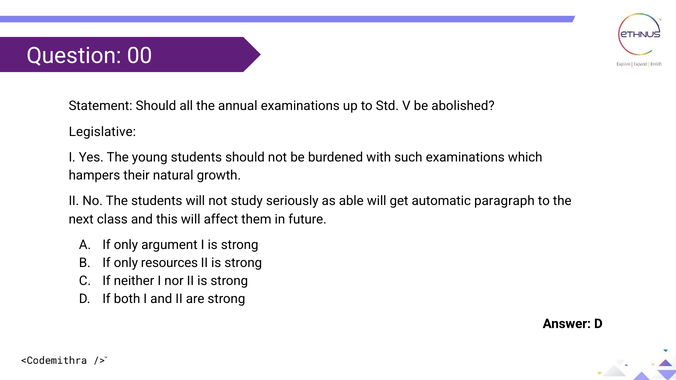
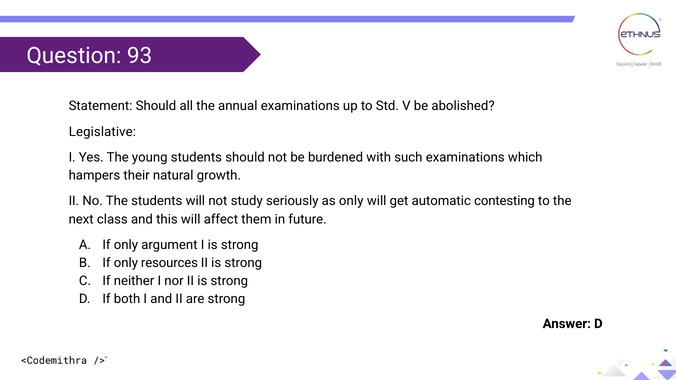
00: 00 -> 93 (140, 56)
as able: able -> only (351, 201)
paragraph: paragraph -> contesting (505, 201)
